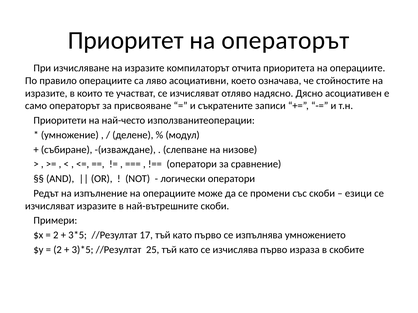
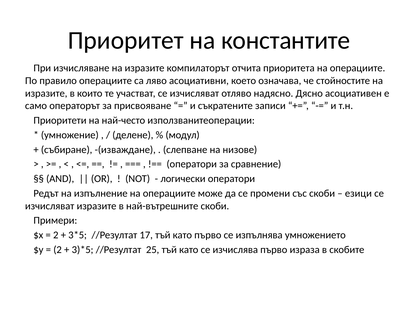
на операторът: операторът -> константите (286, 40)
